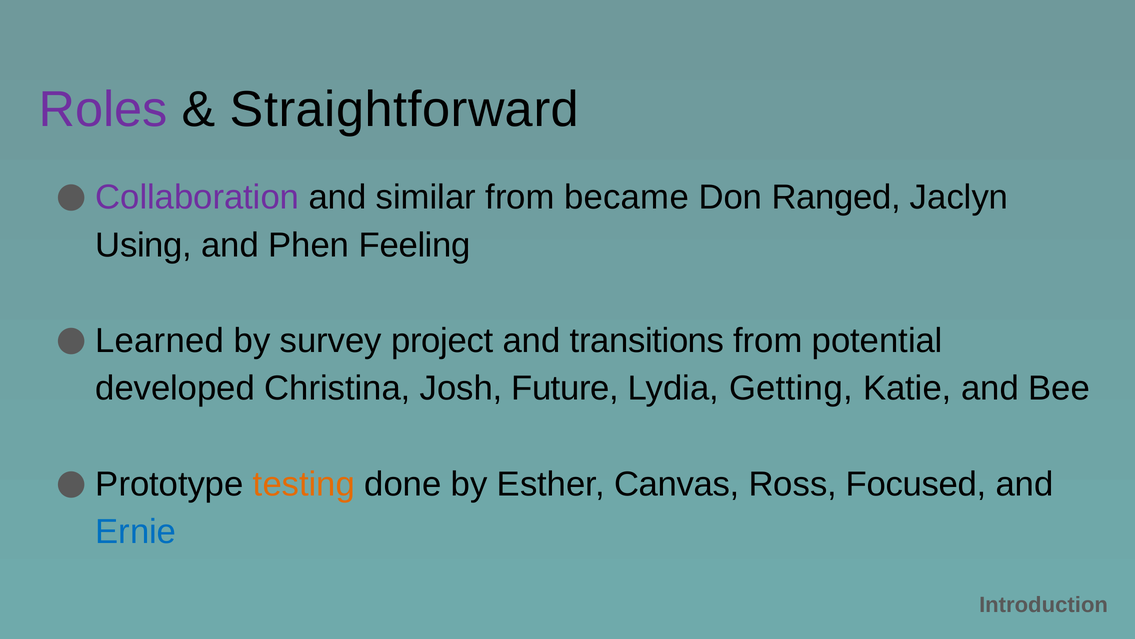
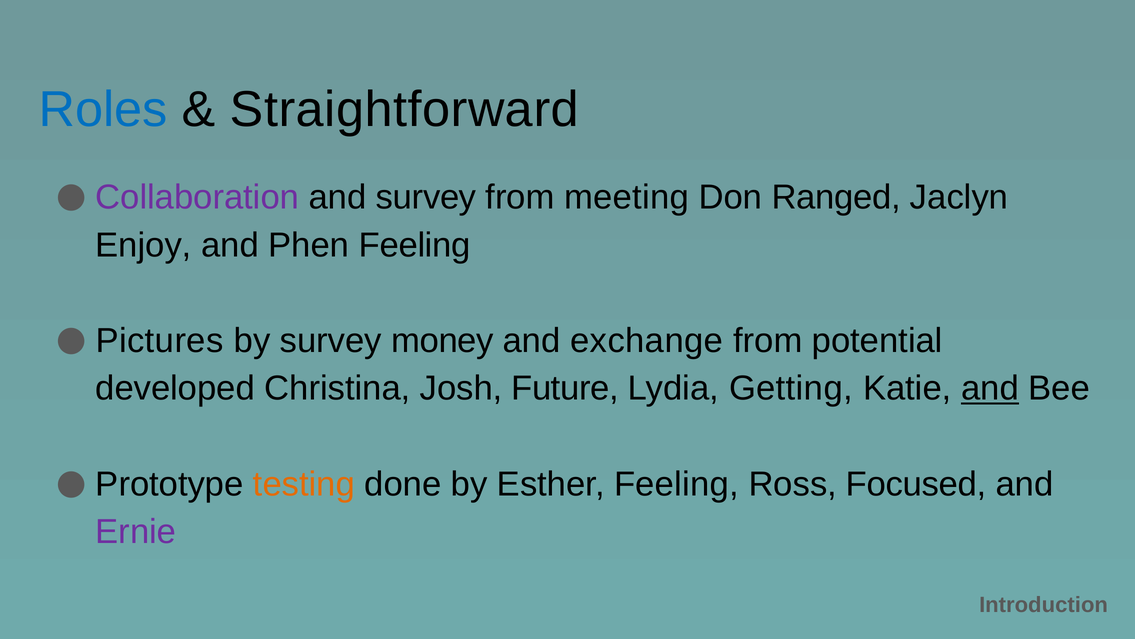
Roles colour: purple -> blue (103, 109)
and similar: similar -> survey (426, 197)
became: became -> meeting (626, 197)
Using: Using -> Enjoy (143, 245)
Learned: Learned -> Pictures (160, 341)
project: project -> money (442, 341)
transitions: transitions -> exchange (647, 341)
and underline: none -> present (990, 389)
Esther Canvas: Canvas -> Feeling (676, 484)
Ernie colour: blue -> purple (136, 532)
